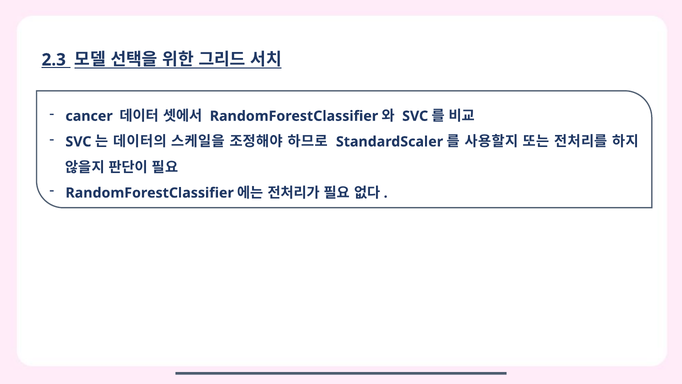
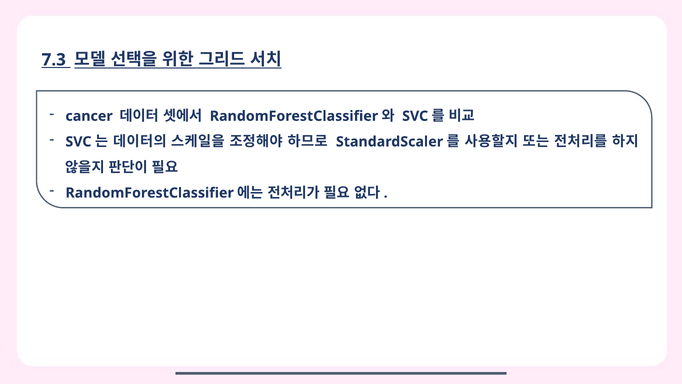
2.3: 2.3 -> 7.3 (54, 60)
